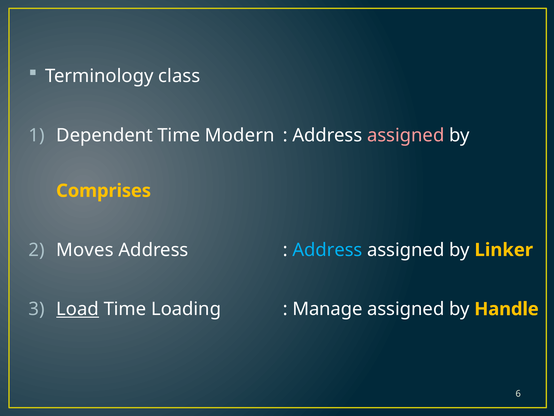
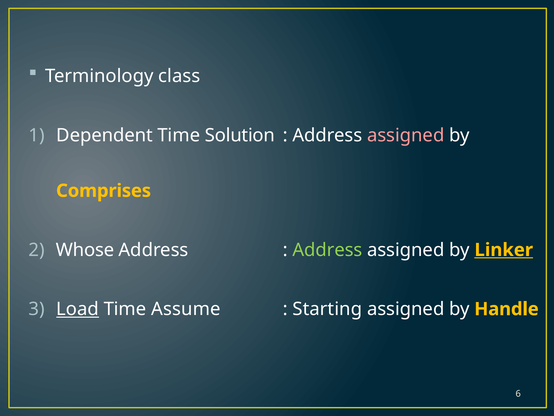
Modern: Modern -> Solution (240, 135)
Moves: Moves -> Whose (85, 250)
Address colour: light blue -> light green (327, 250)
Linker underline: none -> present (504, 250)
Loading: Loading -> Assume (186, 309)
Manage: Manage -> Starting (327, 309)
